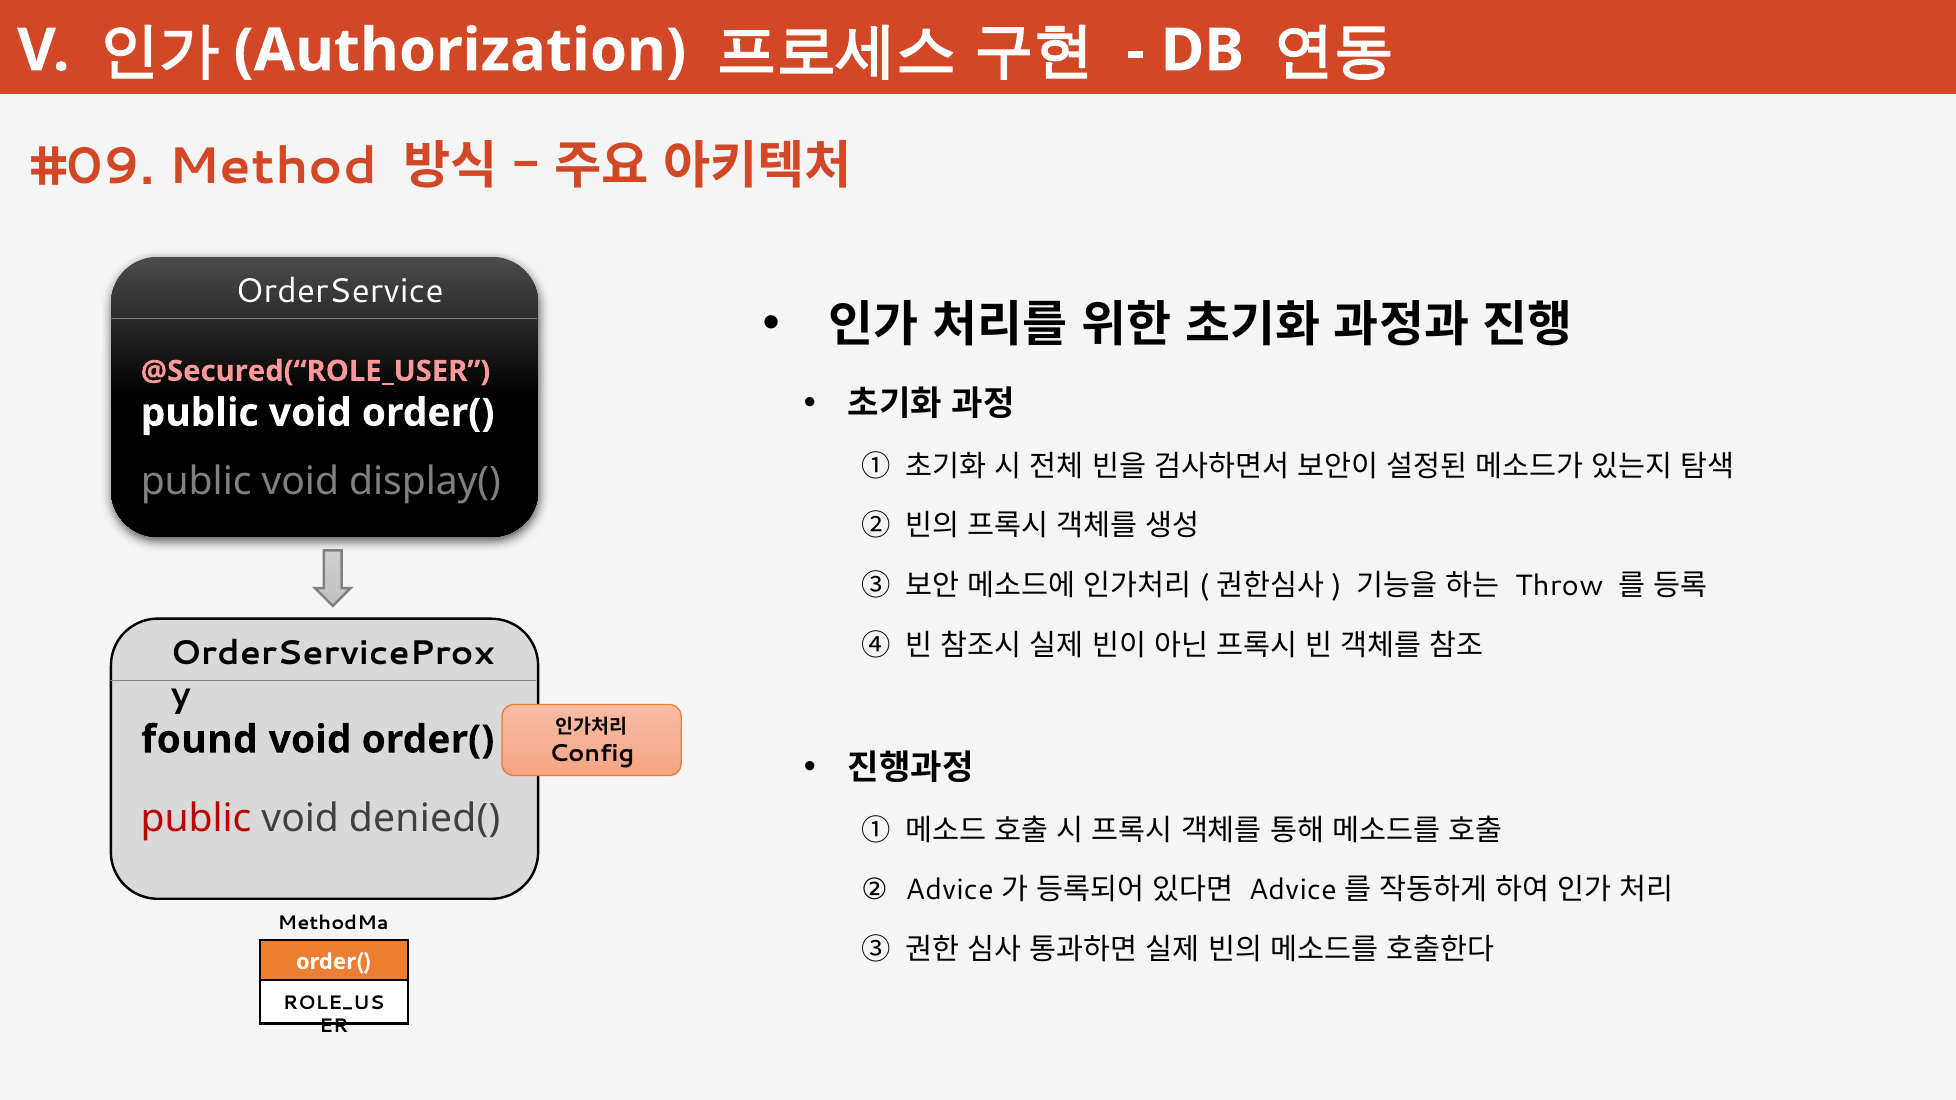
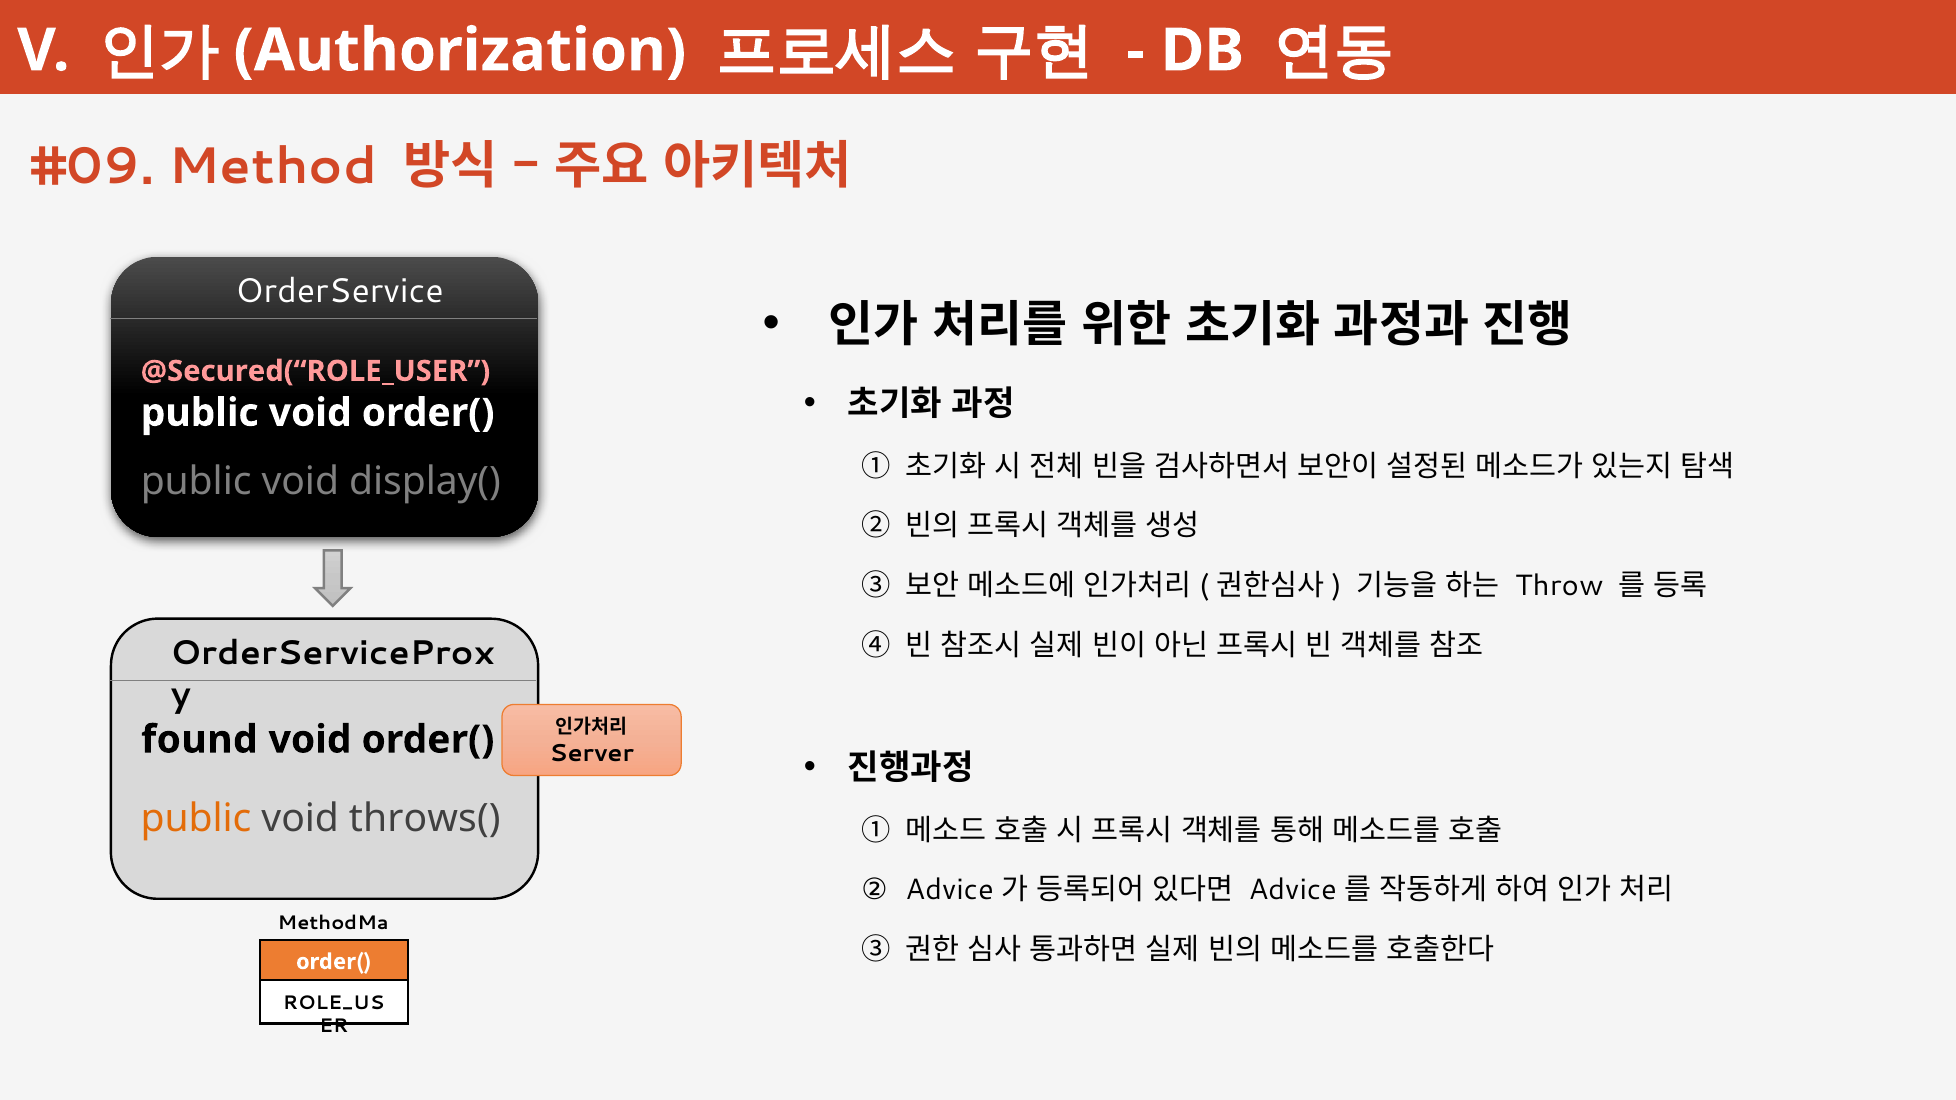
Config: Config -> Server (592, 754)
public colour: red -> orange (196, 819)
denied(: denied( -> throws( (425, 819)
